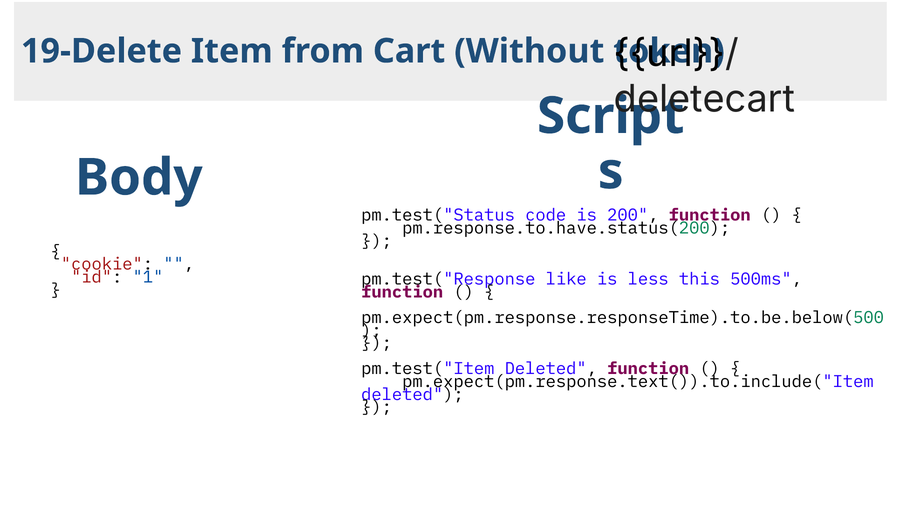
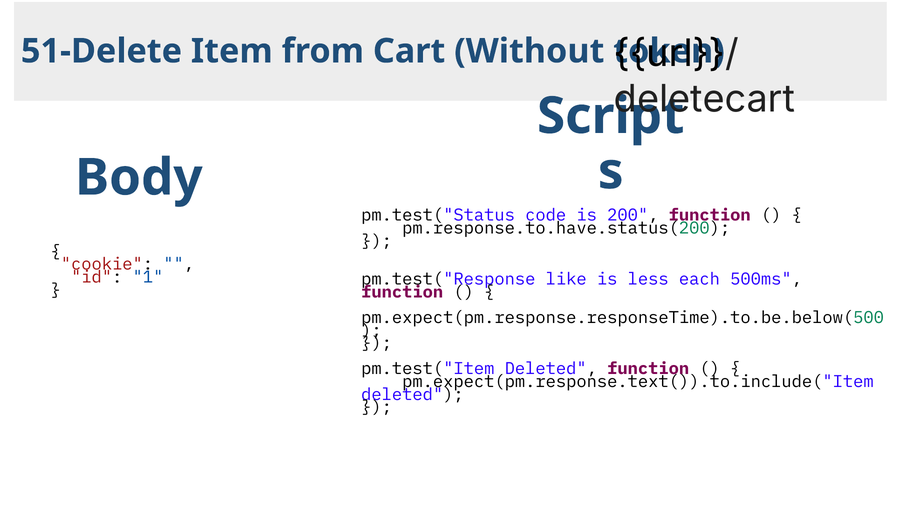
19-Delete: 19-Delete -> 51-Delete (101, 51)
this: this -> each (699, 280)
